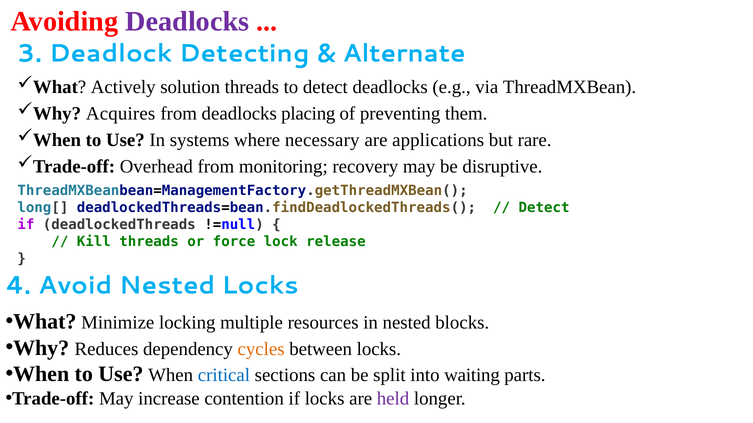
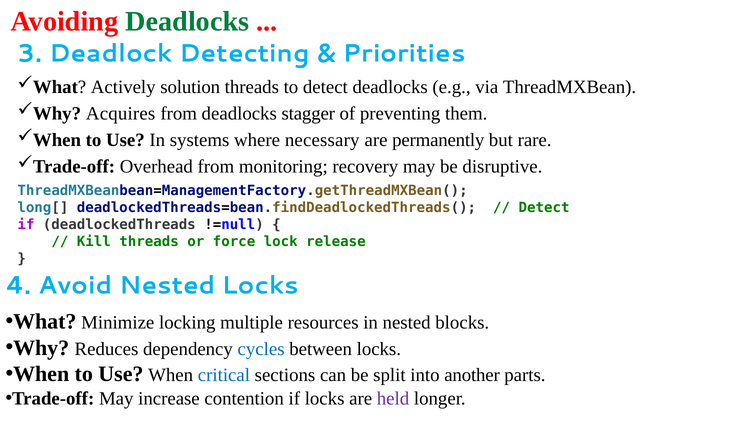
Deadlocks colour: purple -> green (187, 22)
Alternate: Alternate -> Priorities (404, 53)
placing: placing -> stagger (308, 114)
applications: applications -> permanently (438, 140)
cycles colour: orange -> blue (261, 349)
waiting: waiting -> another (472, 376)
